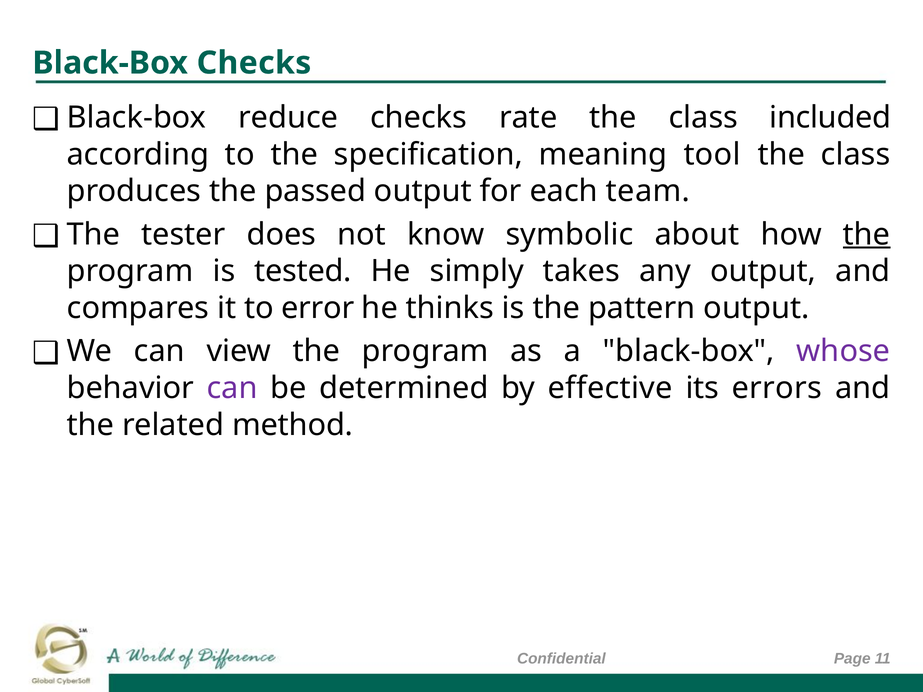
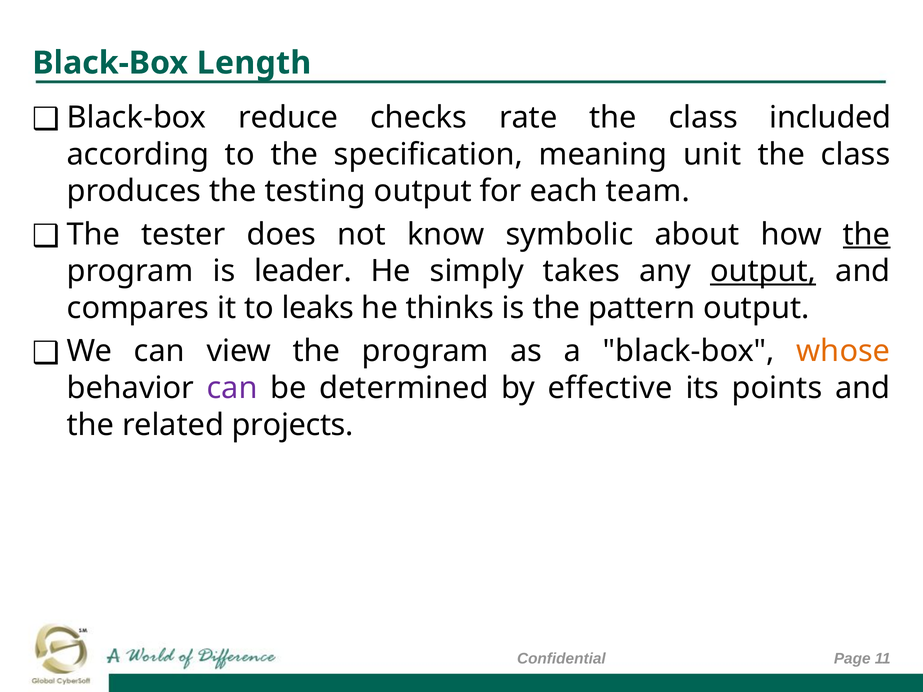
Black-Box Checks: Checks -> Length (254, 63)
tool: tool -> unit (712, 154)
passed: passed -> testing (315, 191)
tested: tested -> leader (303, 271)
output underline: none -> present (763, 271)
error: error -> leaks (318, 308)
whose colour: purple -> orange (843, 351)
errors: errors -> points (777, 388)
method: method -> projects (293, 425)
